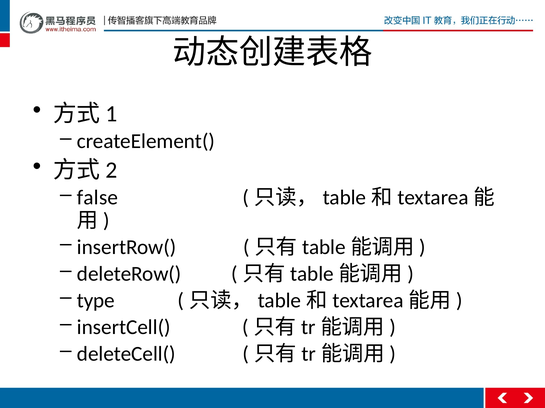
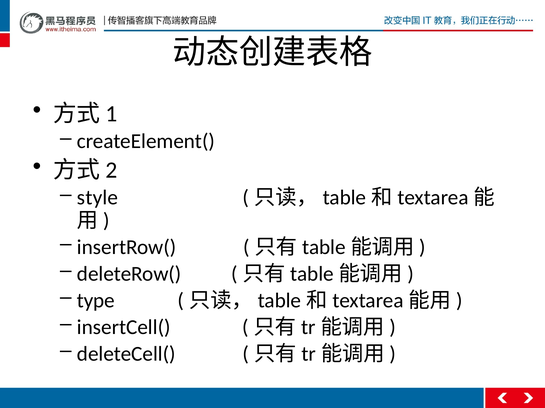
false: false -> style (98, 198)
